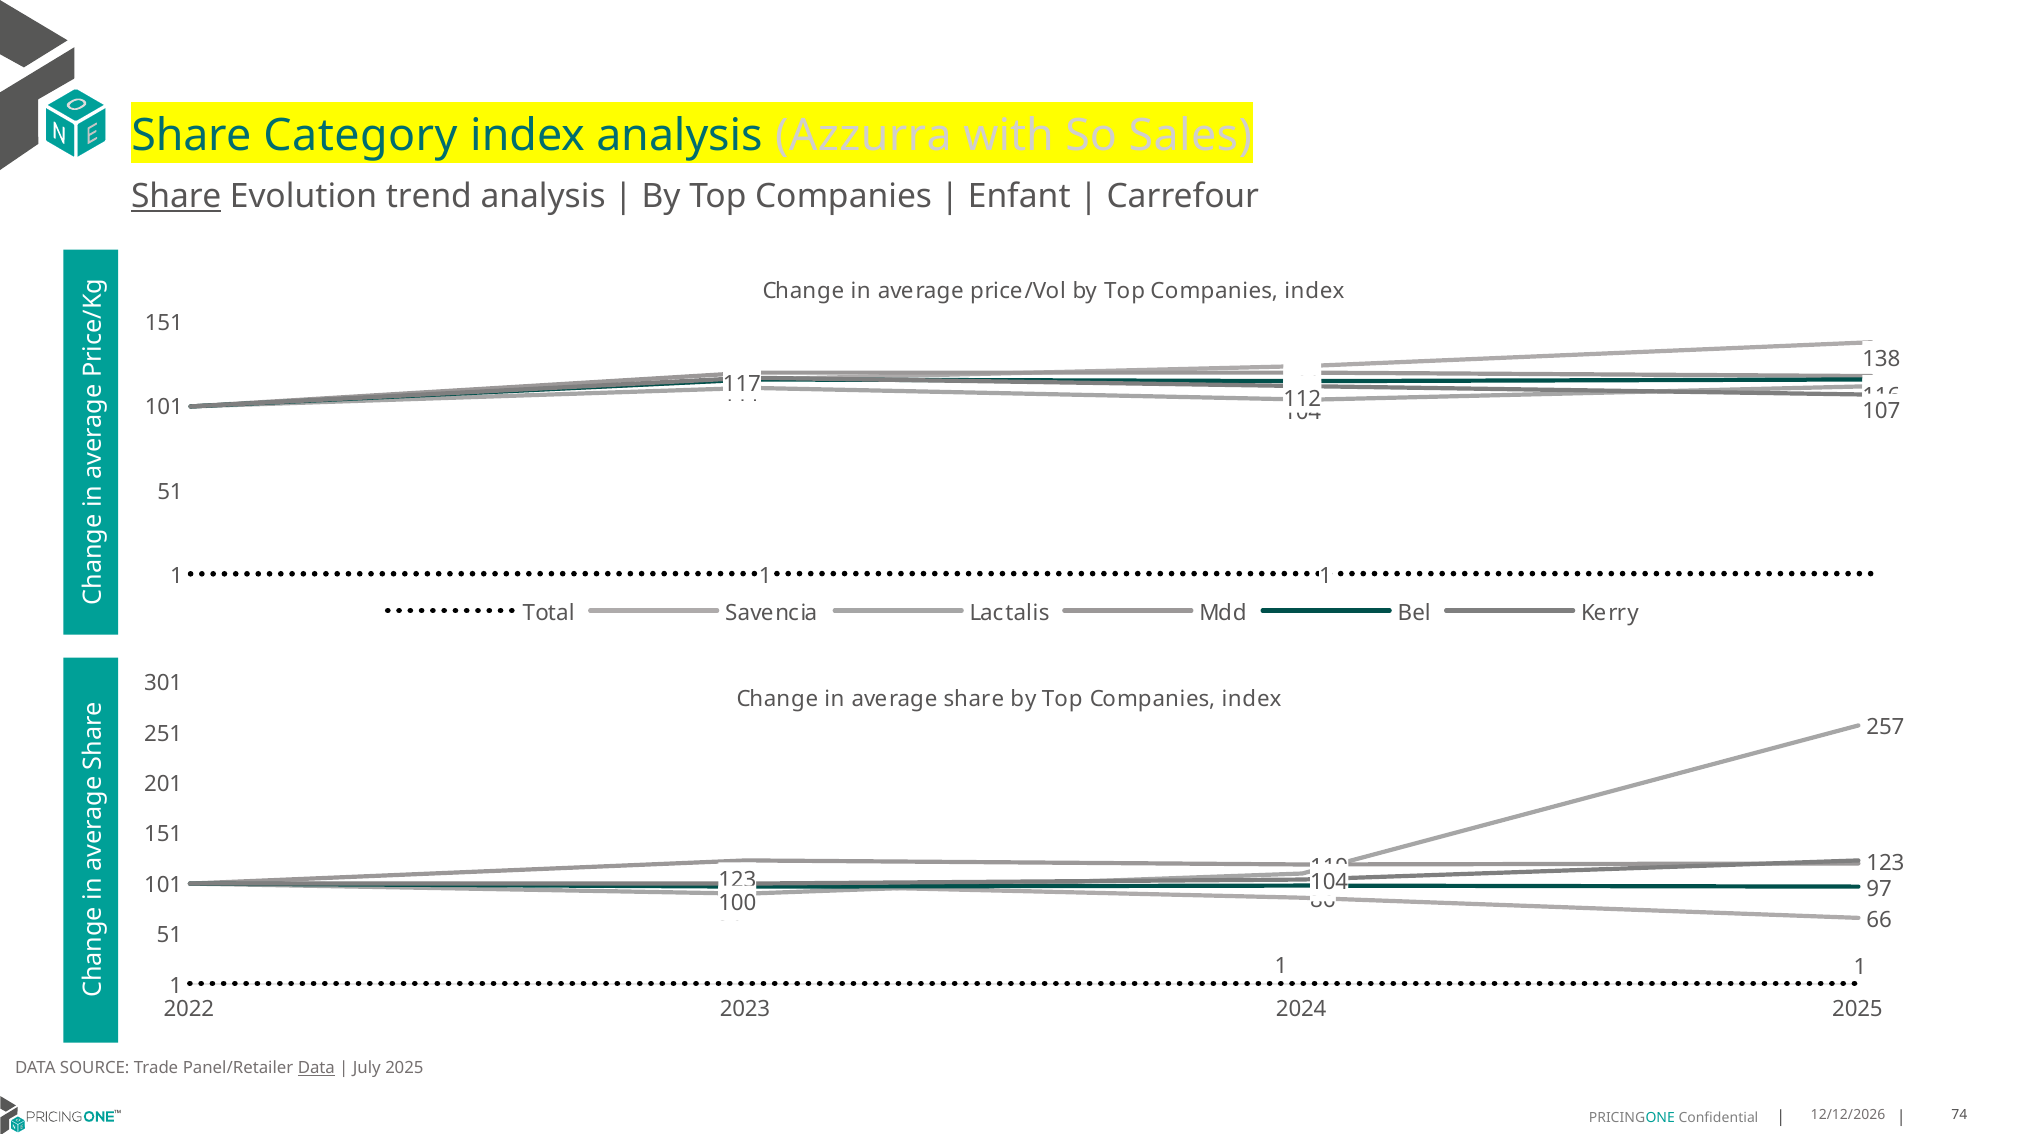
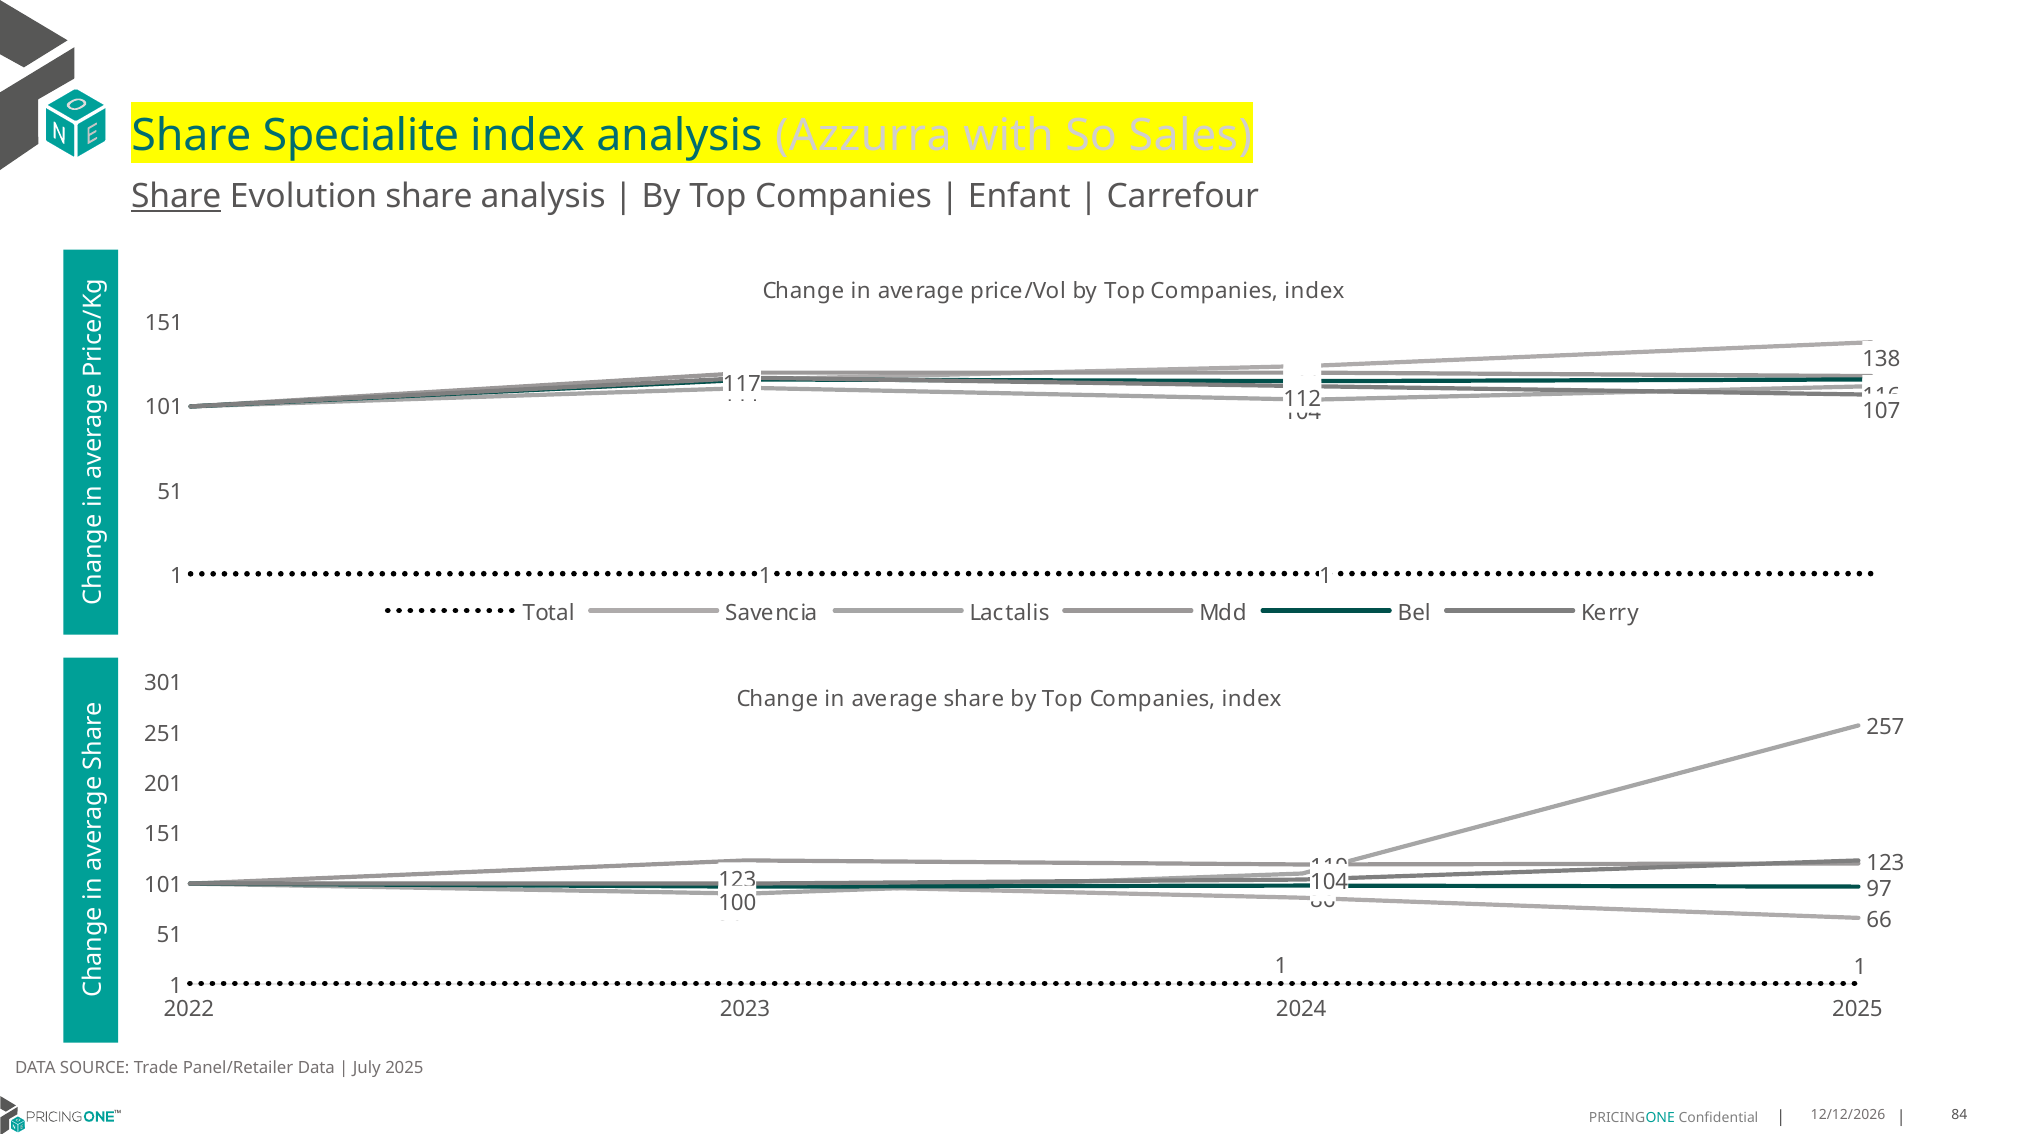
Category: Category -> Specialite (361, 136)
Evolution trend: trend -> share (429, 197)
Data underline: present -> none (316, 1069)
74: 74 -> 84 (1959, 1116)
